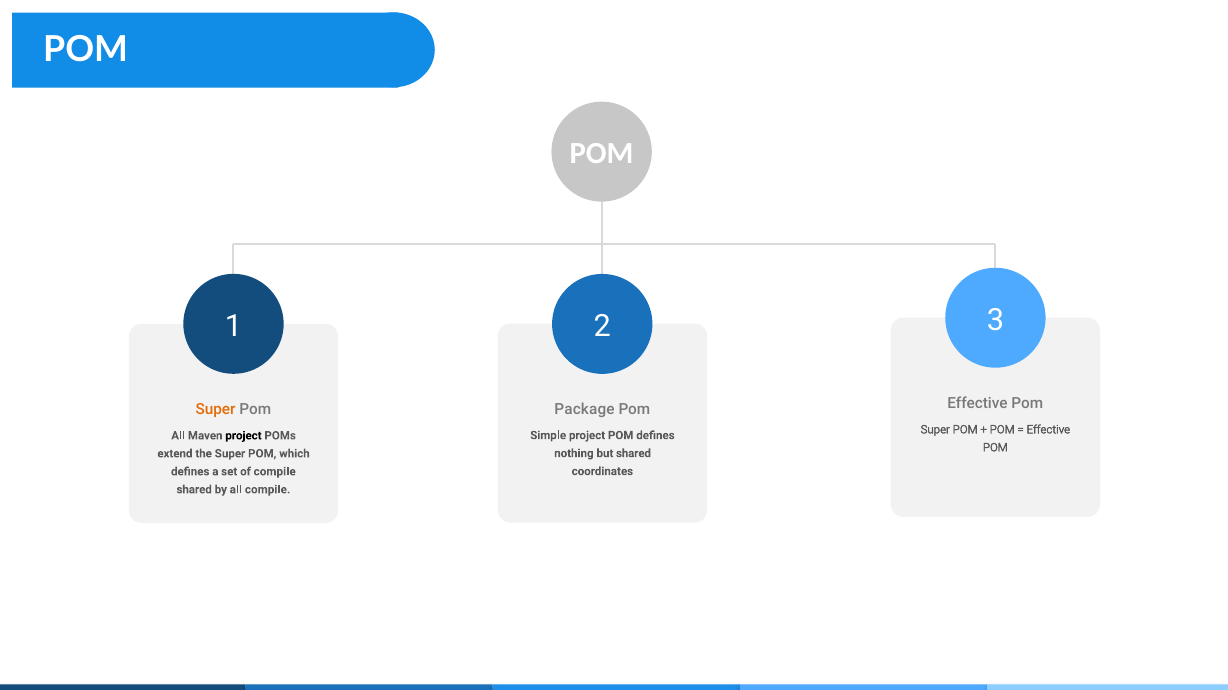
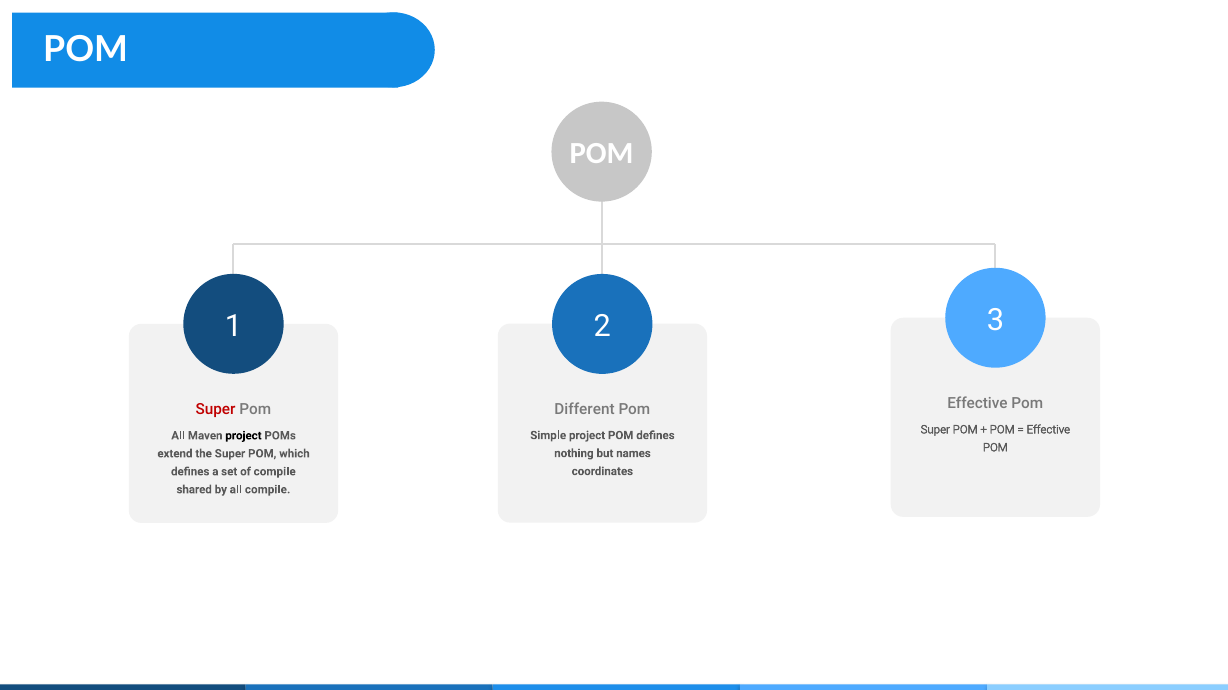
Package: Package -> Different (585, 410)
Super colour: orange -> red (216, 410)
but shared: shared -> names (633, 454)
